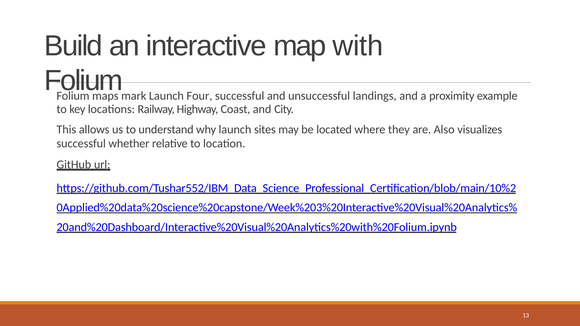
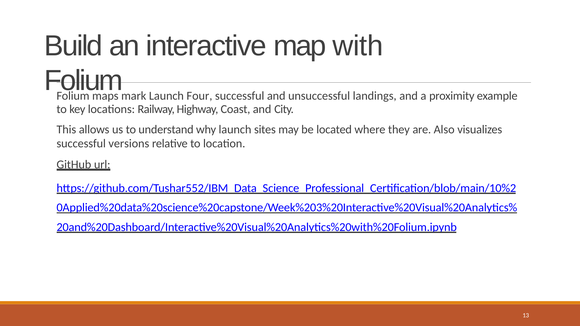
whether: whether -> versions (129, 144)
